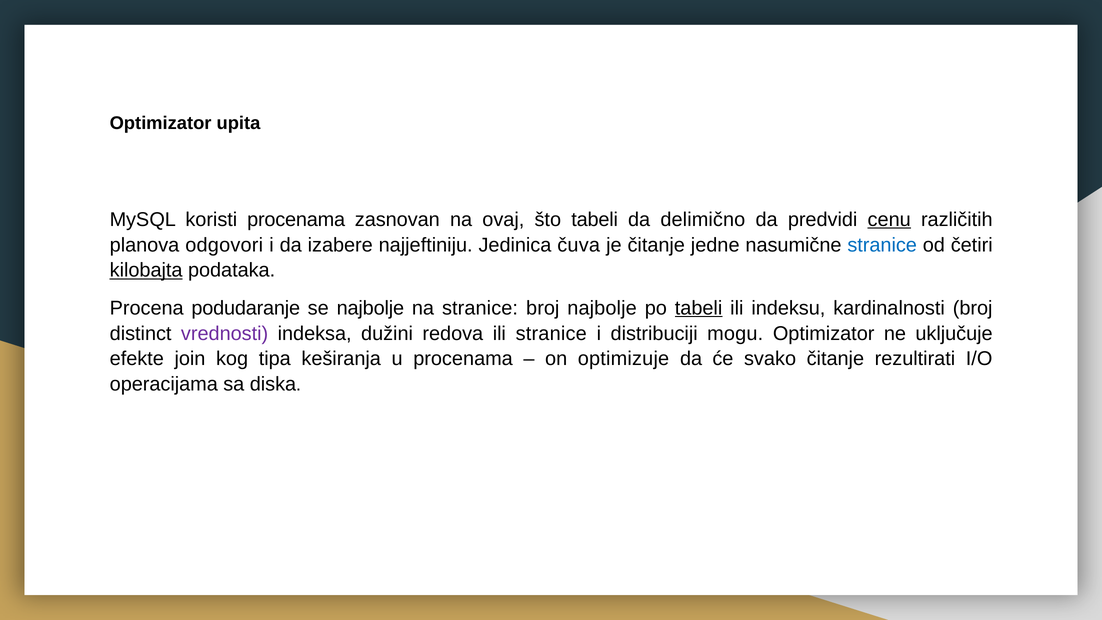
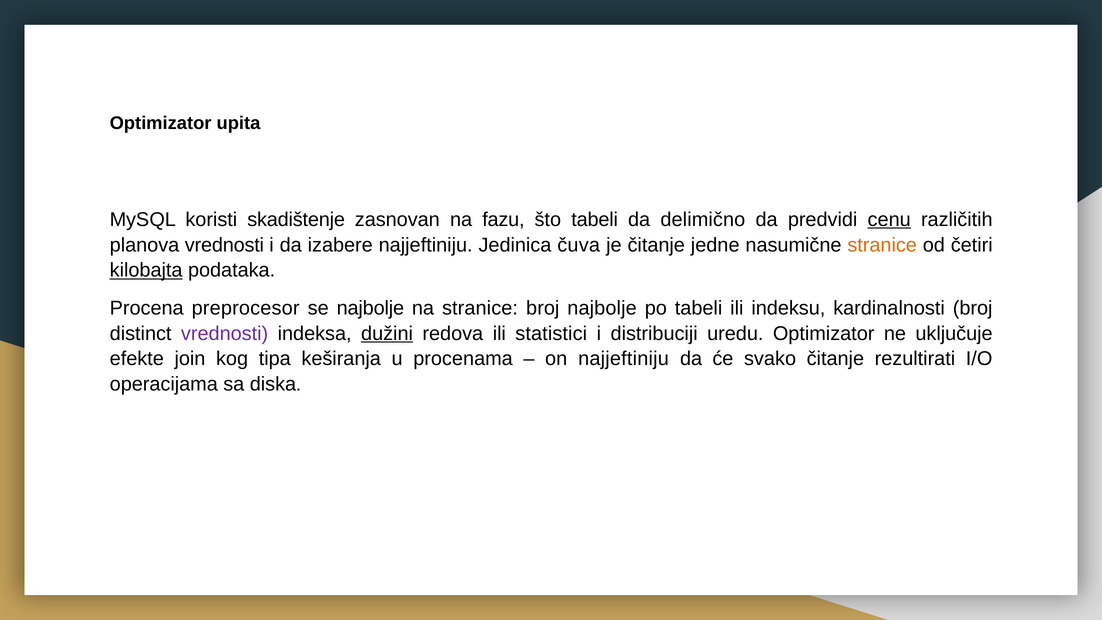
koristi procenama: procenama -> skadištenje (296, 220)
ovaj: ovaj -> fazu (503, 220)
planova odgovori: odgovori -> vrednosti (224, 245)
stranice colour: blue -> orange (882, 245)
podudaranje: podudaranje -> preprocesor (246, 308)
tabeli underline: present -> none (699, 308)
dužini underline: none -> present (387, 333)
ili stranice: stranice -> statistici (551, 333)
mogu: mogu -> uredu (735, 333)
on optimizuje: optimizuje -> najjeftiniju (624, 359)
